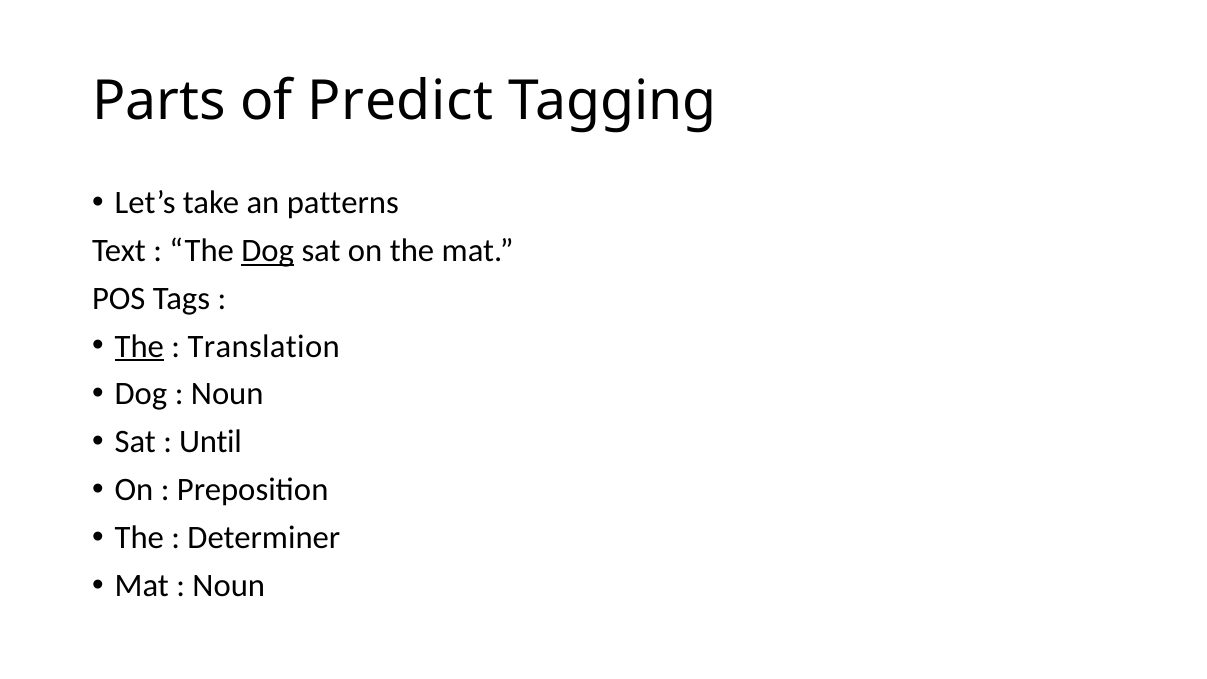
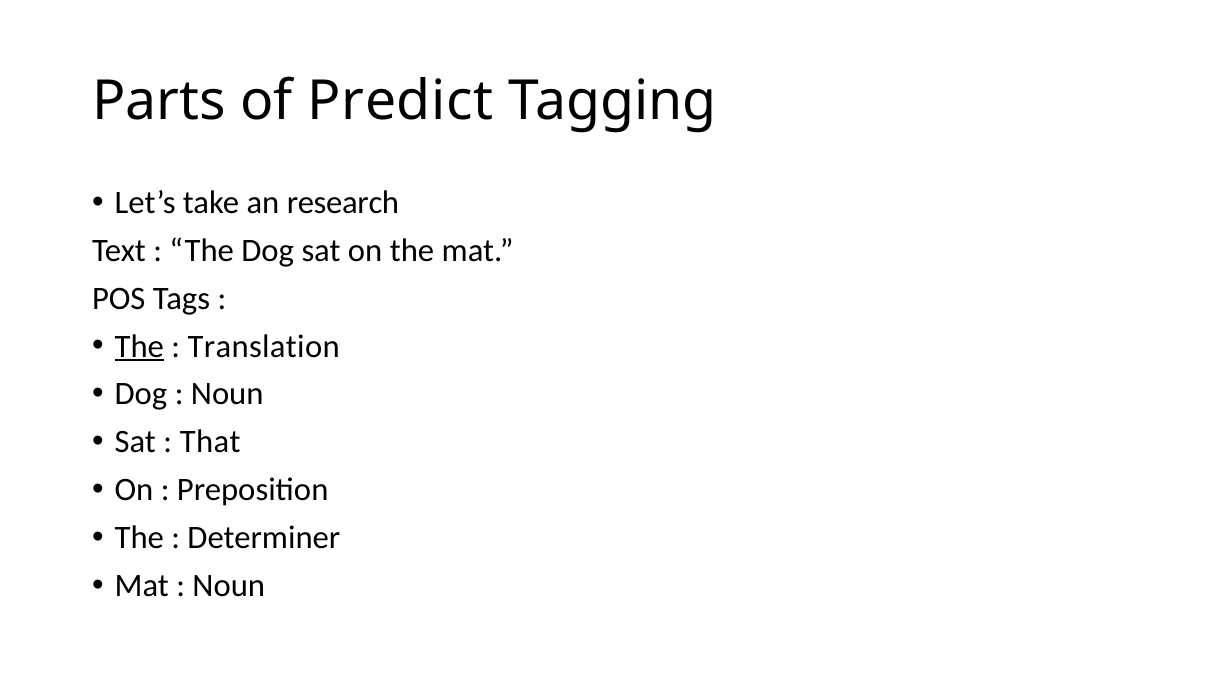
patterns: patterns -> research (343, 203)
Dog underline: present -> none (268, 251)
Until: Until -> That (210, 442)
